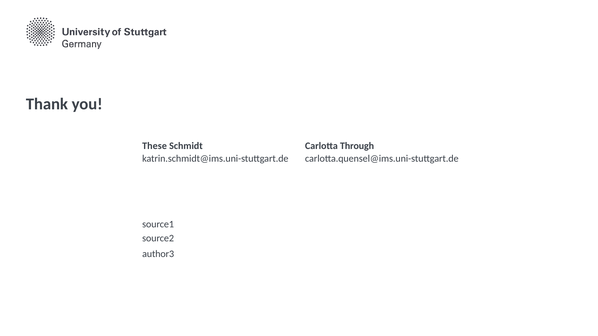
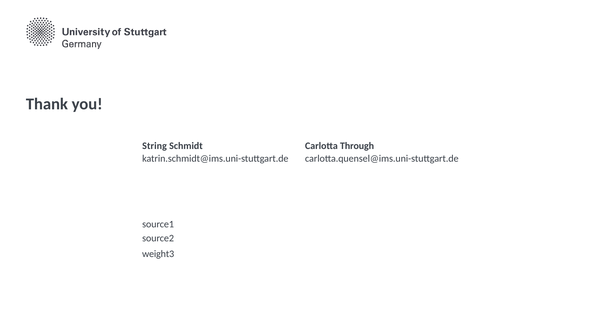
These: These -> String (155, 146)
author3: author3 -> weight3 (158, 254)
